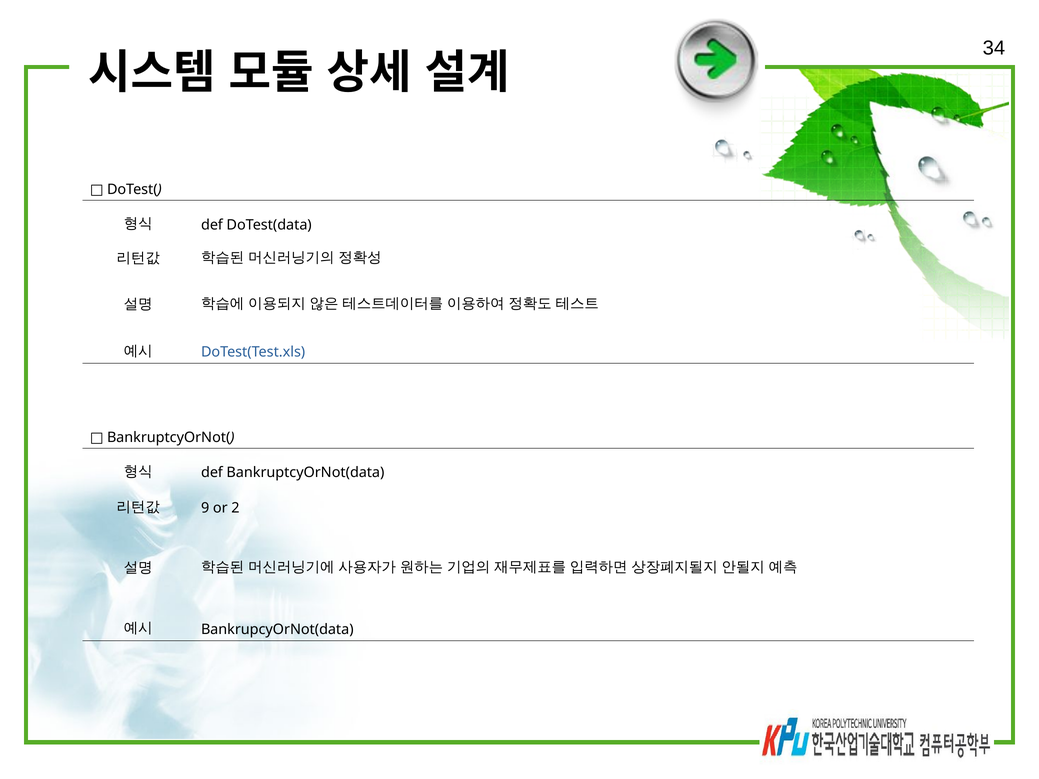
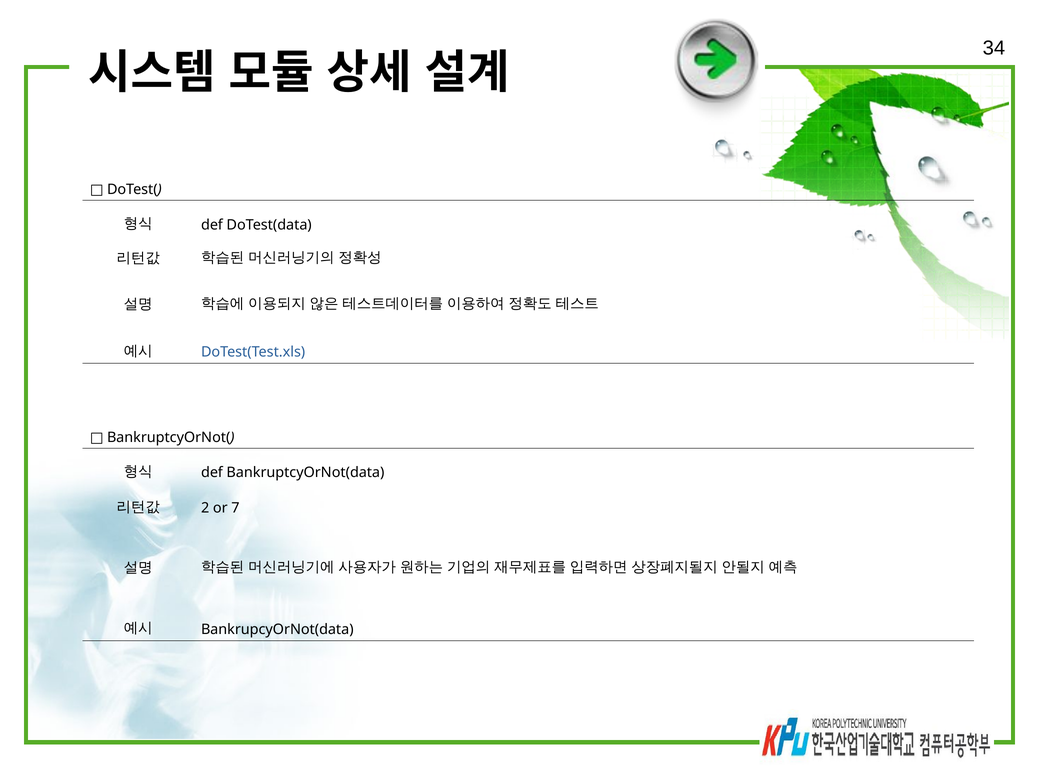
9: 9 -> 2 (205, 508)
2: 2 -> 7 (235, 508)
